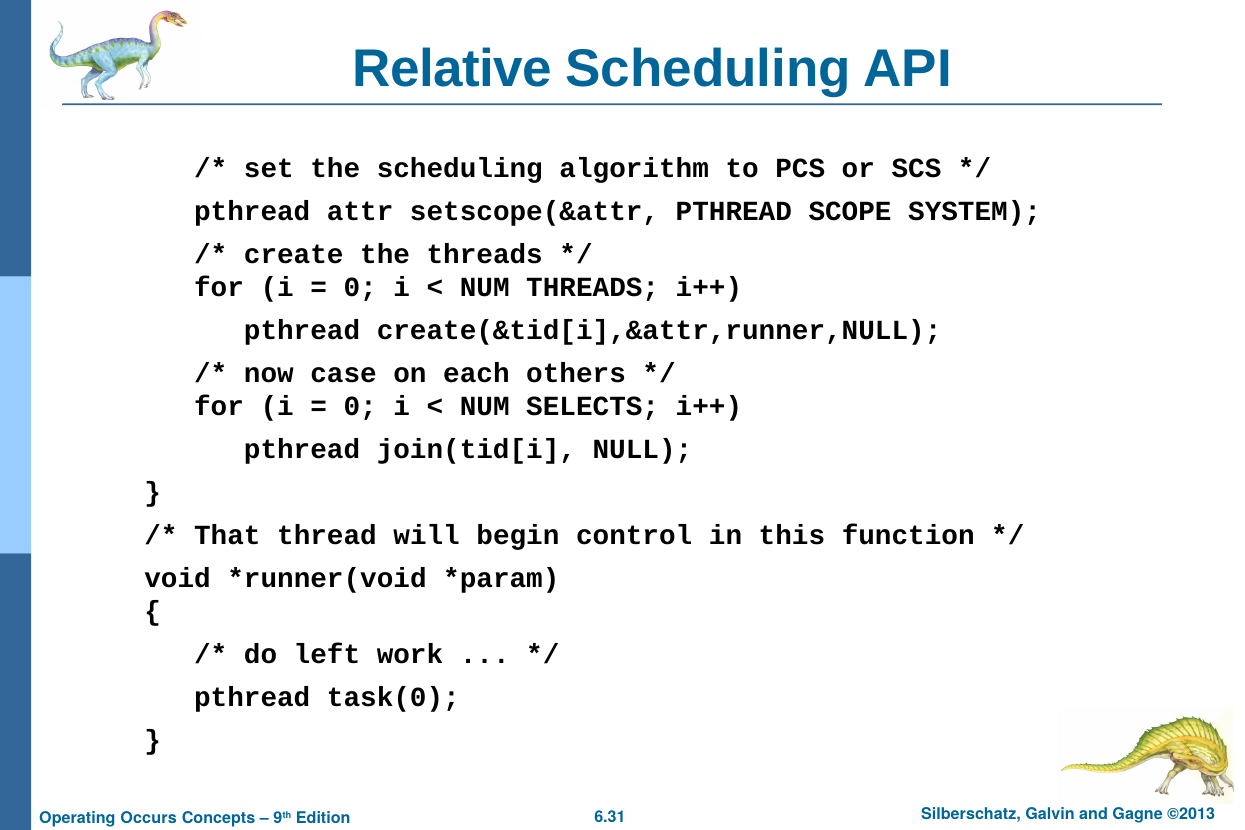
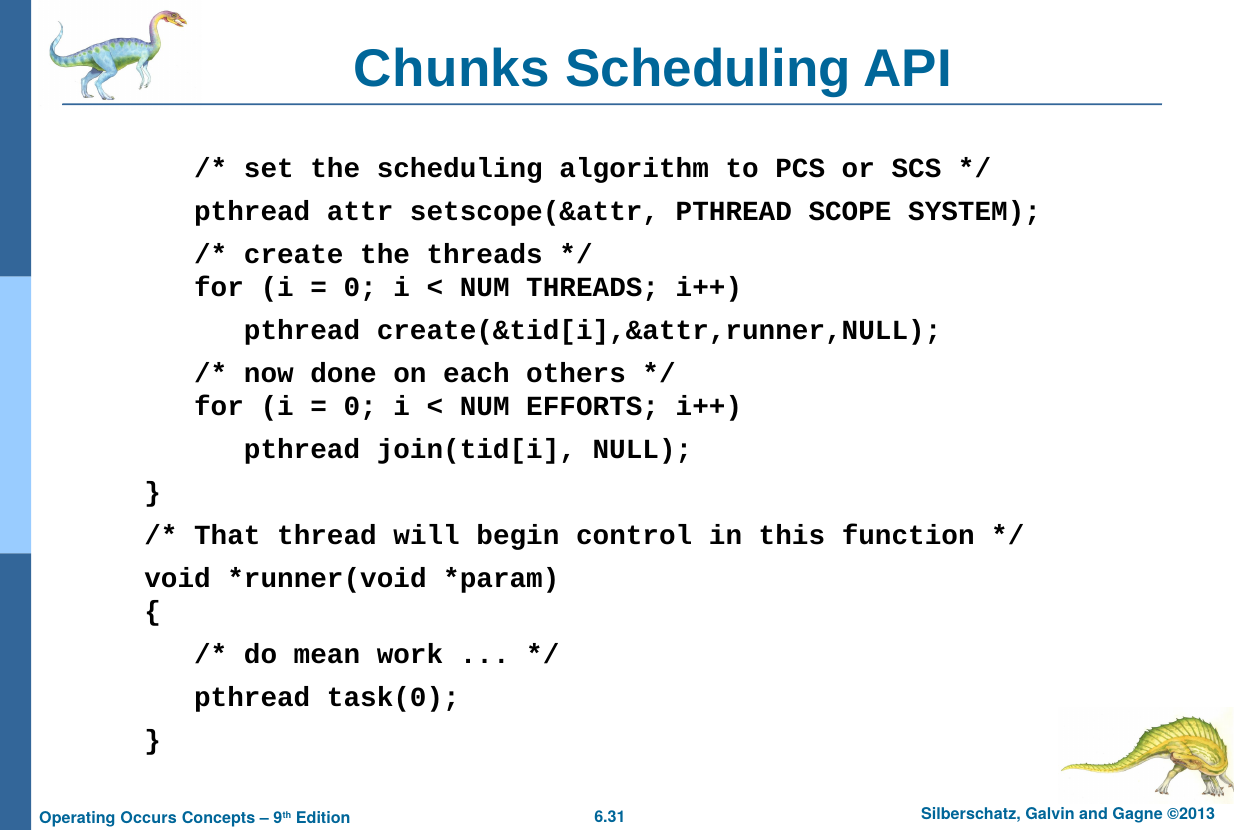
Relative: Relative -> Chunks (452, 69)
case: case -> done (344, 374)
SELECTS: SELECTS -> EFFORTS (593, 407)
left: left -> mean (327, 654)
